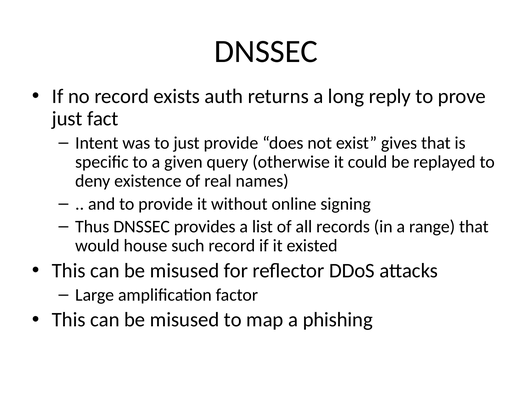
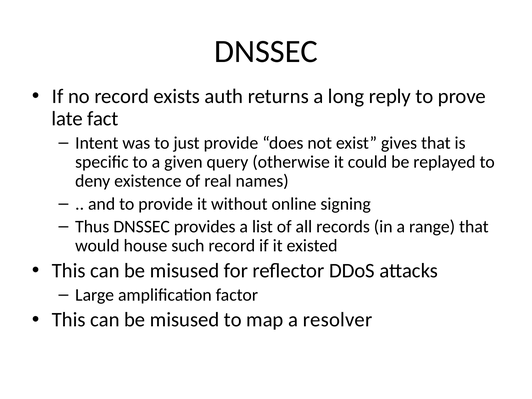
just: just -> late (67, 119)
phishing: phishing -> resolver (338, 320)
